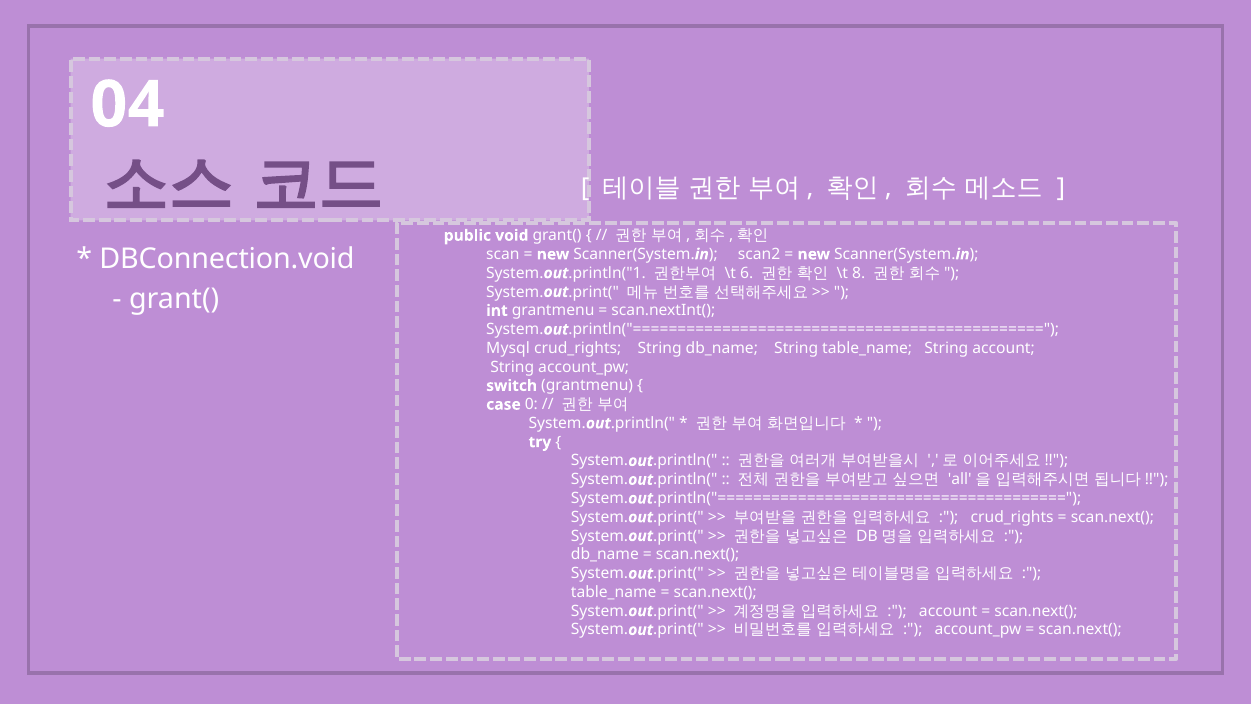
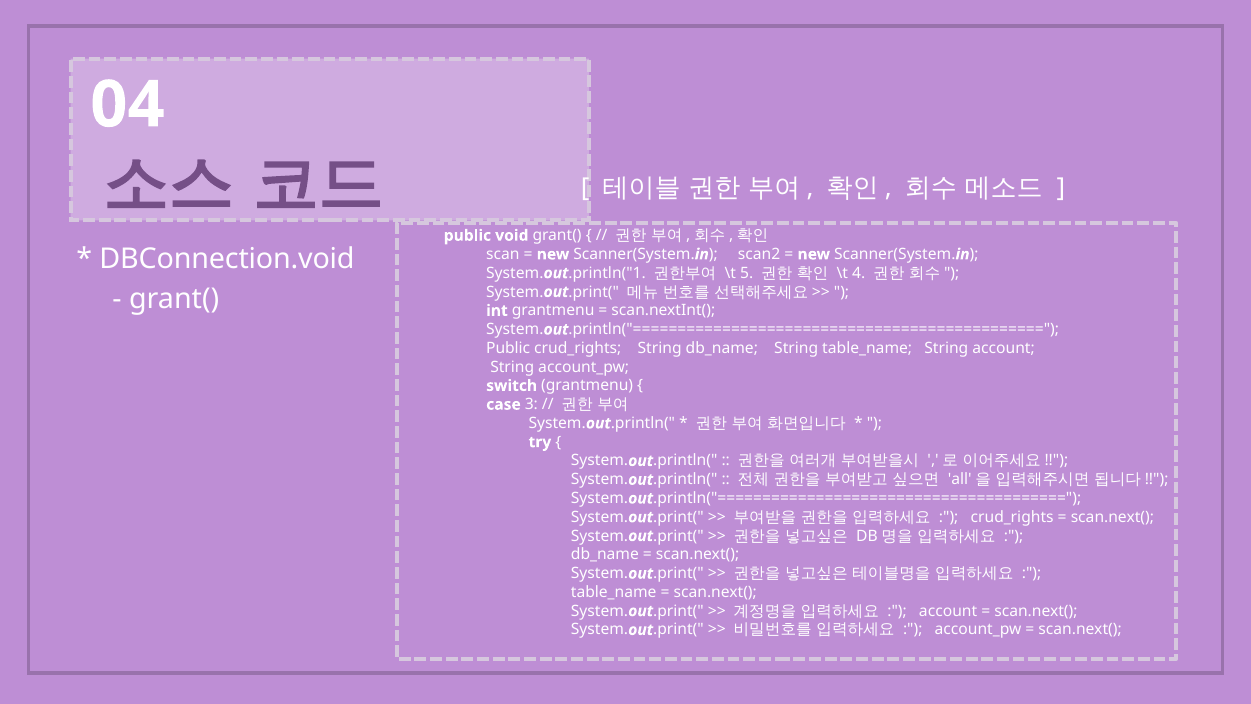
6: 6 -> 5 (747, 273)
8: 8 -> 4 (859, 273)
Mysql: Mysql -> Public (508, 348)
0: 0 -> 3 (531, 404)
